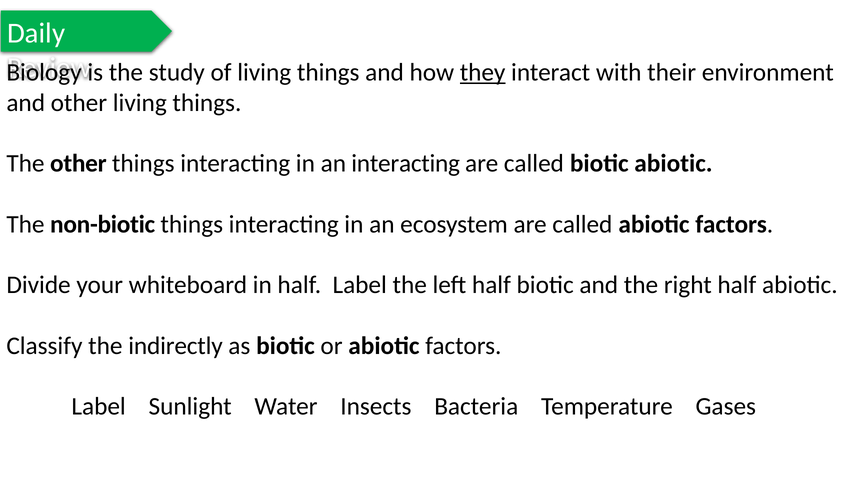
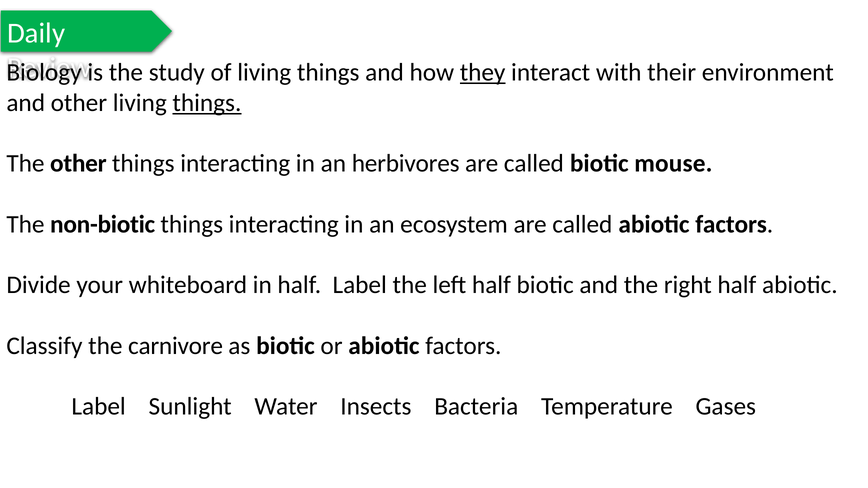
things underline: none -> present (207, 103)
an interacting: interacting -> herbivores (406, 164)
biotic abiotic: abiotic -> mouse (673, 164)
indirectly: indirectly -> carnivore (176, 346)
